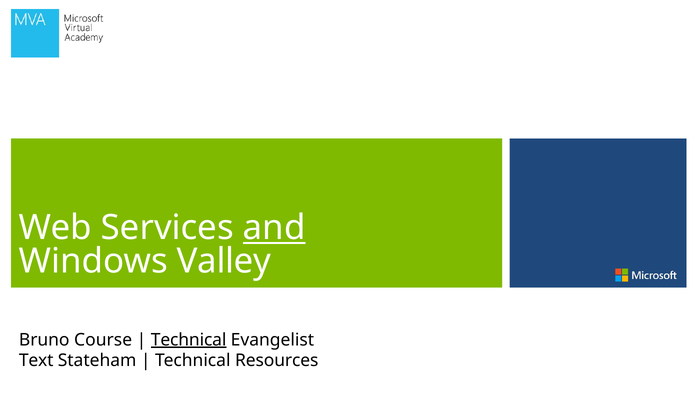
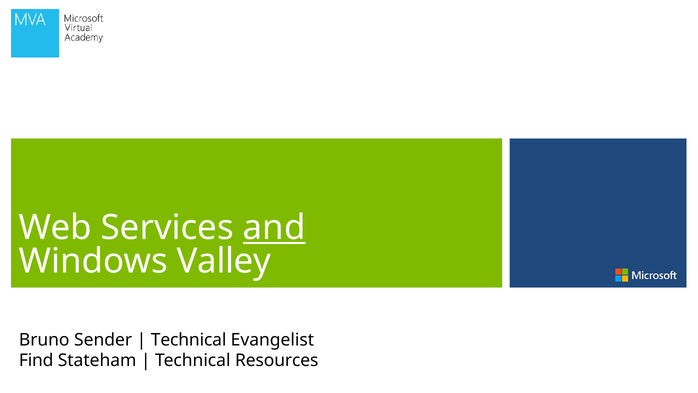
Course: Course -> Sender (103, 339)
Technical underline: present -> none (189, 339)
Text: Text -> Find (36, 360)
